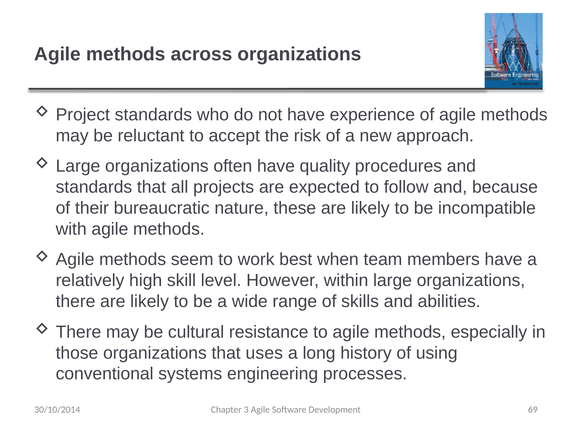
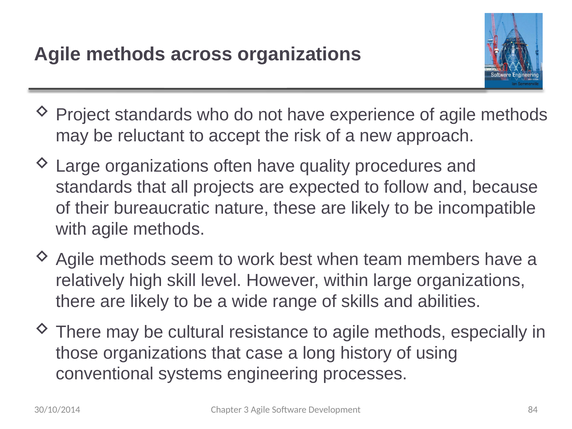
uses: uses -> case (264, 353)
69: 69 -> 84 (533, 410)
